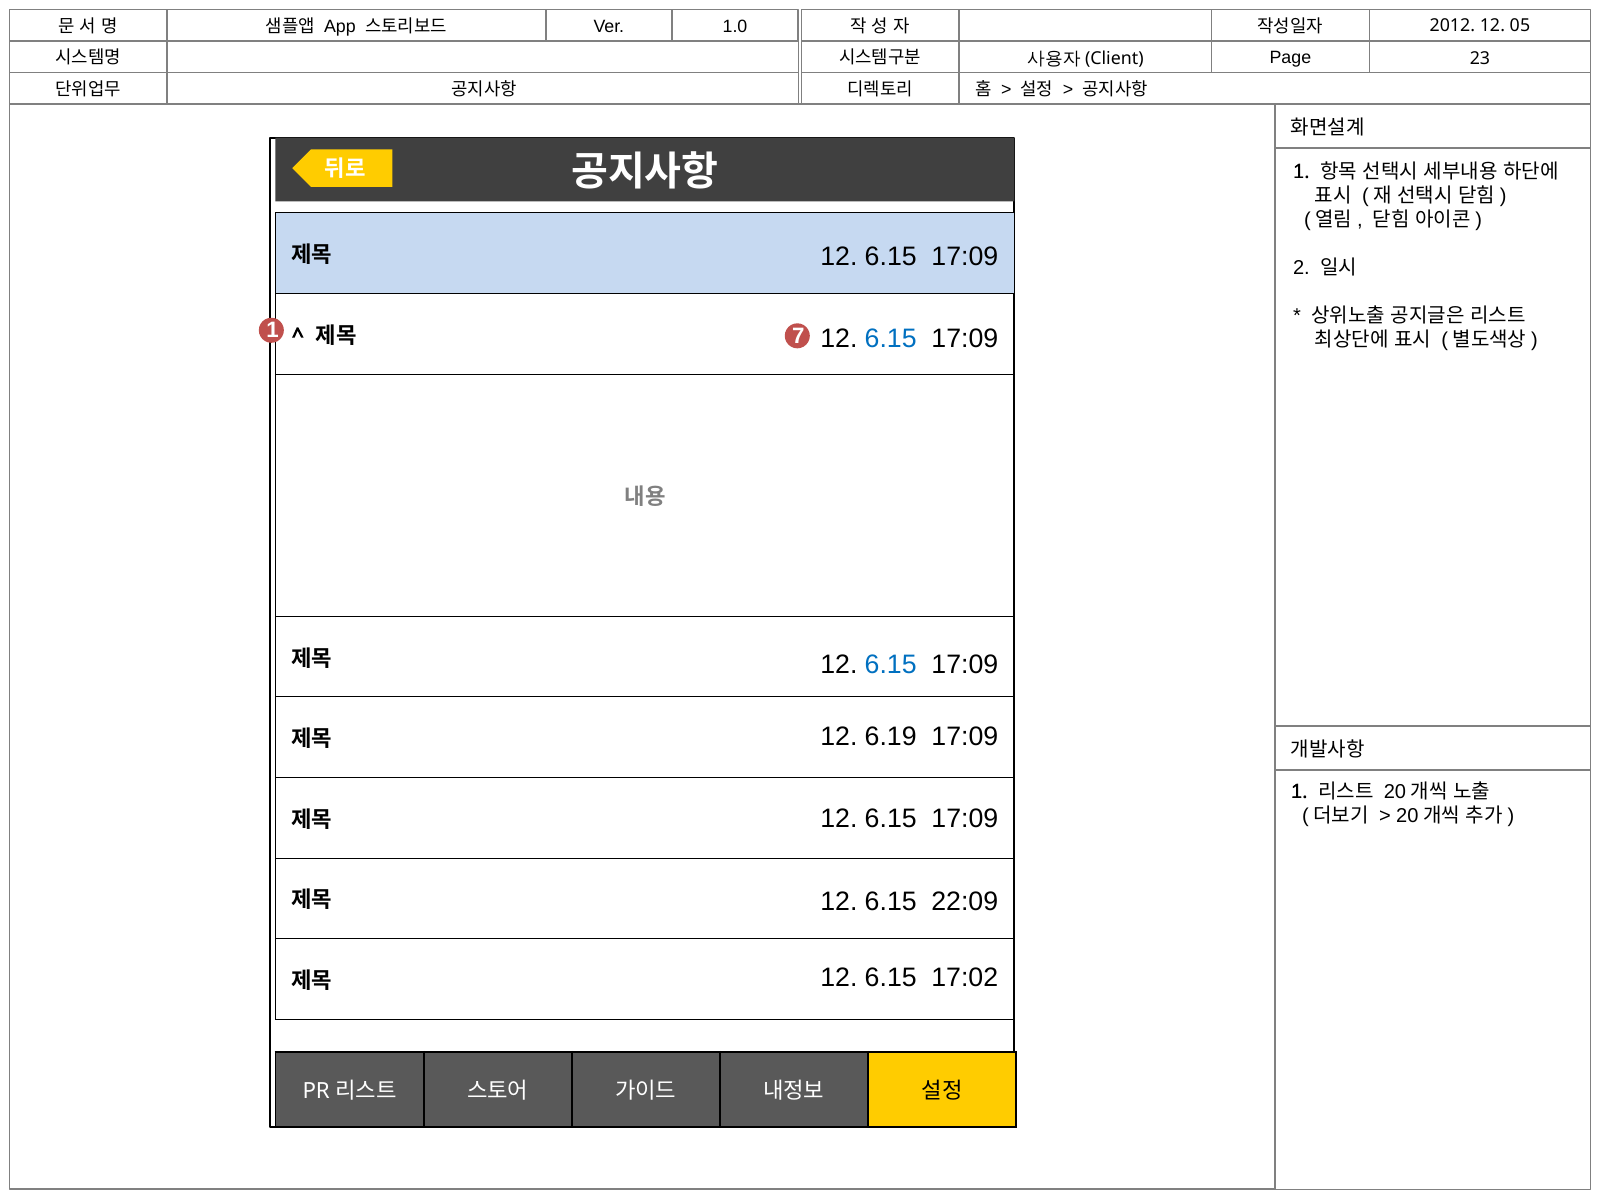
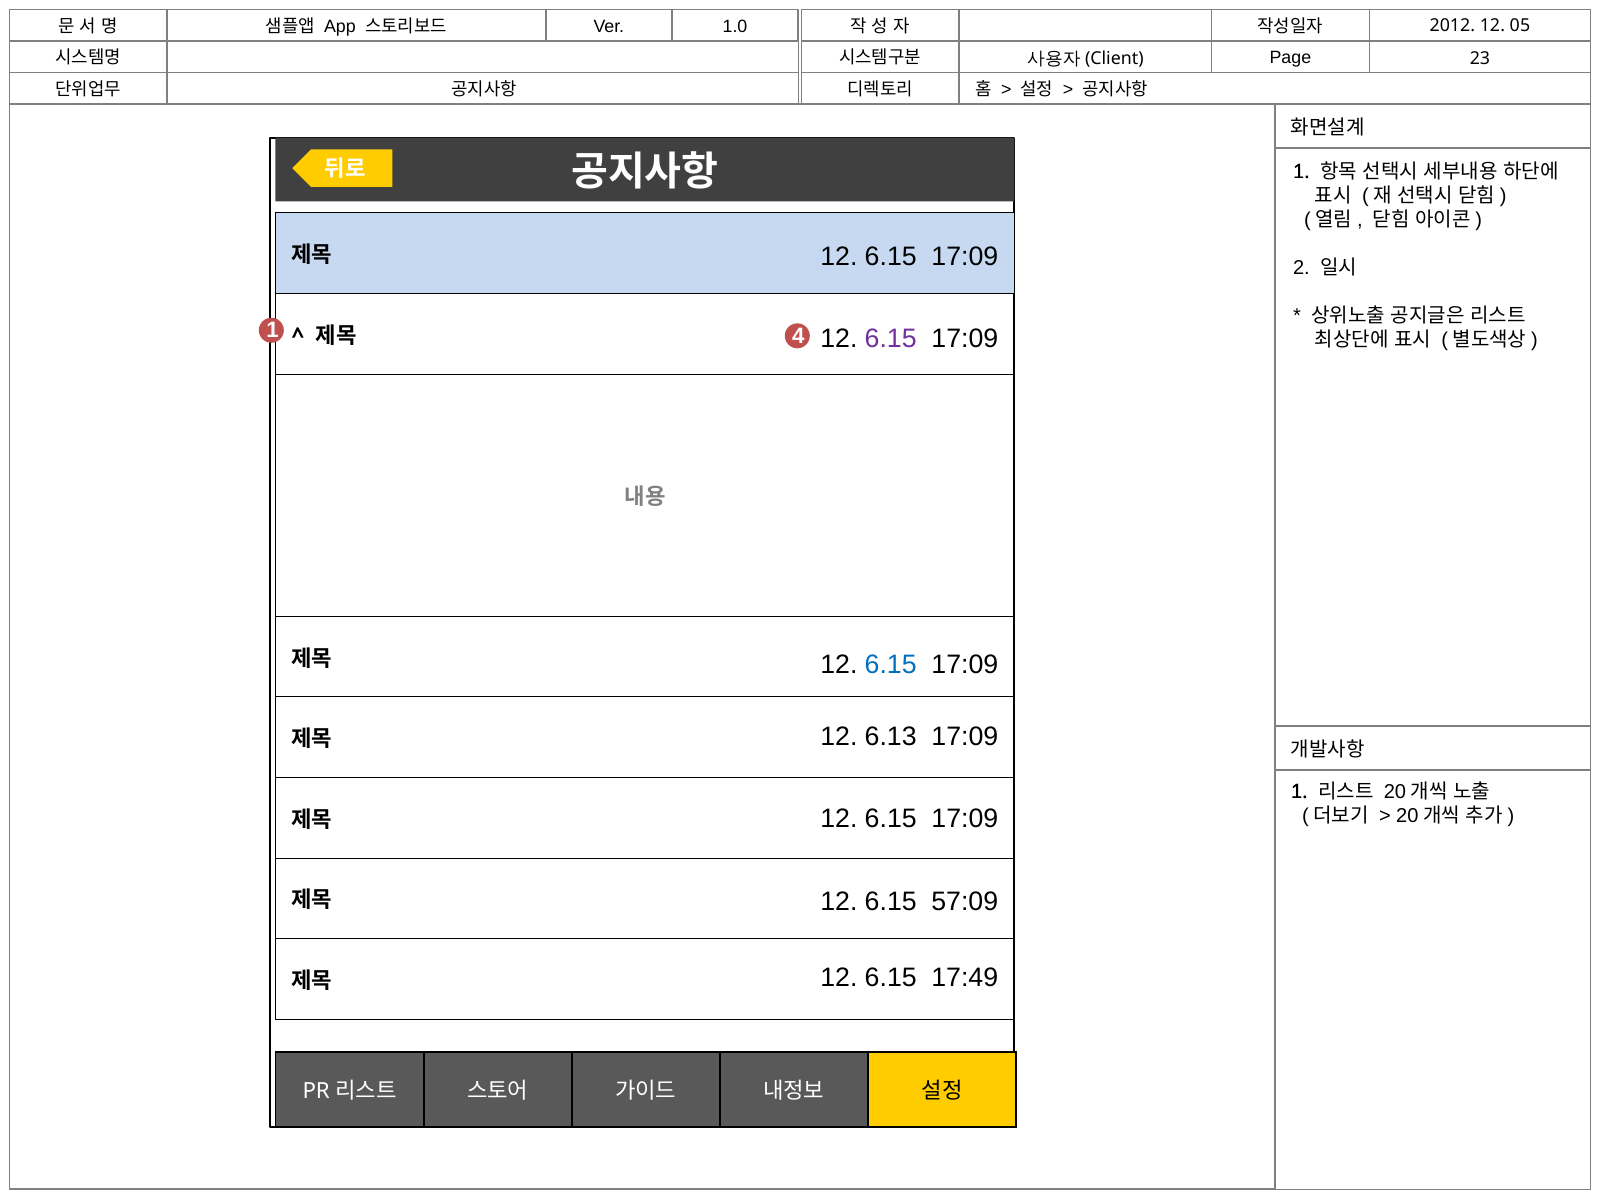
7: 7 -> 4 (798, 336)
6.15 colour: blue -> purple (891, 339)
6.19: 6.19 -> 6.13 (891, 737)
22:09: 22:09 -> 57:09 (965, 902)
17:02: 17:02 -> 17:49 (965, 977)
